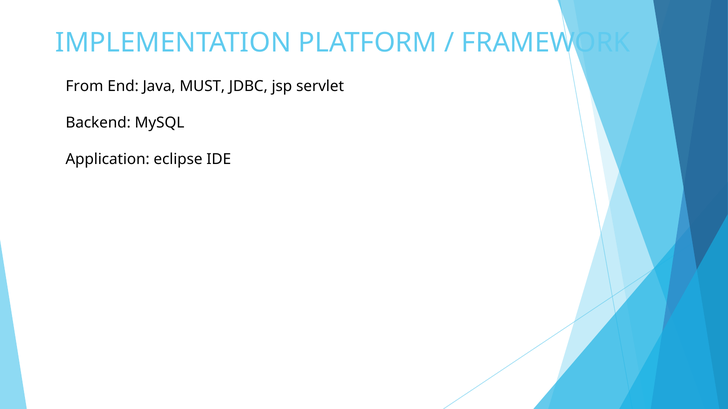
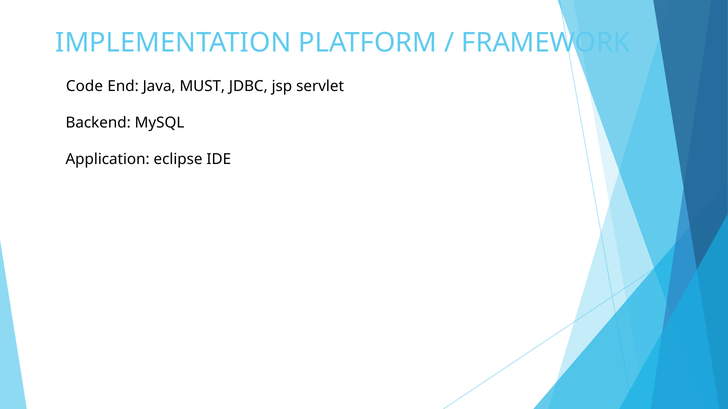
From: From -> Code (84, 86)
